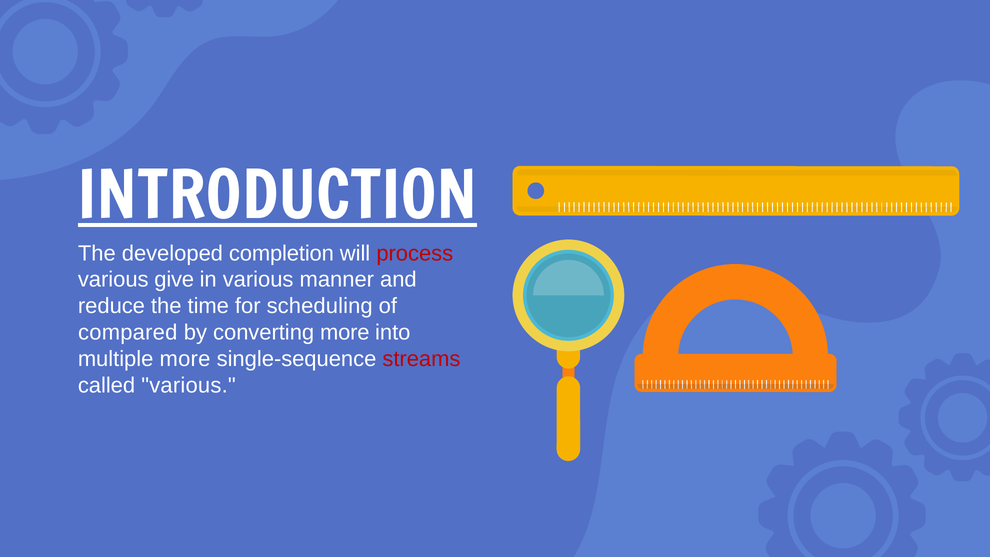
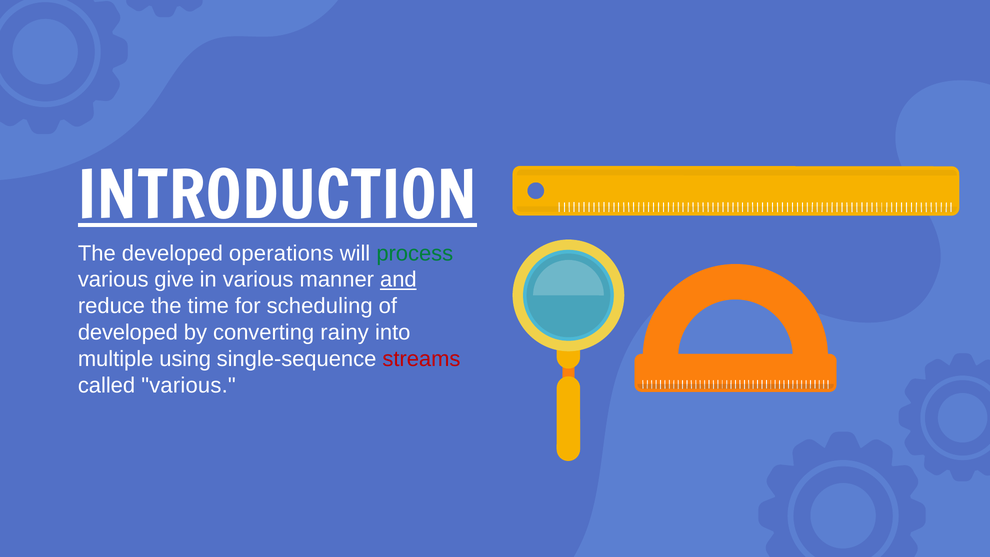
completion: completion -> operations (281, 253)
process colour: red -> green (415, 253)
and underline: none -> present (398, 280)
compared: compared -> developed (128, 332)
converting more: more -> rainy (345, 332)
multiple more: more -> using (185, 359)
